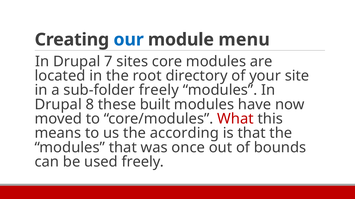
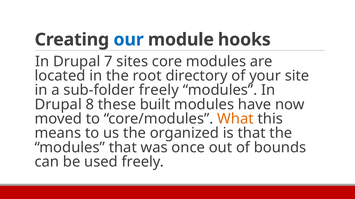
menu: menu -> hooks (244, 40)
What colour: red -> orange (235, 119)
according: according -> organized (184, 134)
